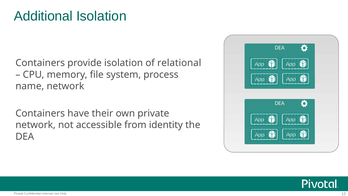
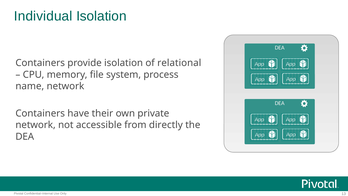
Additional: Additional -> Individual (43, 16)
identity: identity -> directly (166, 125)
